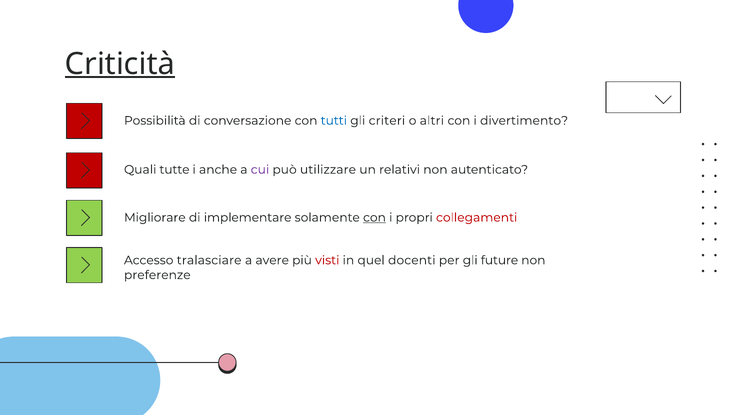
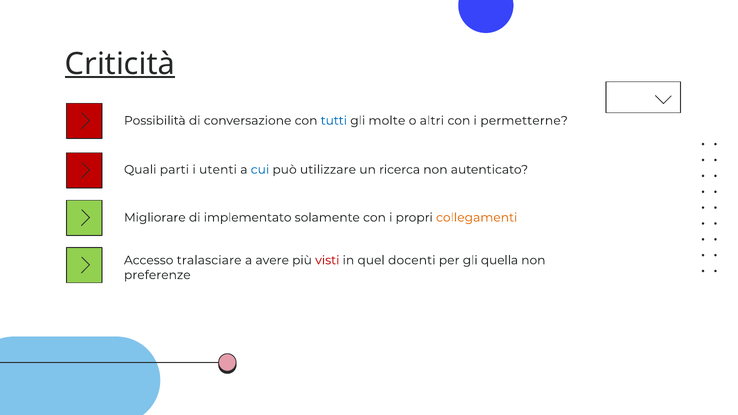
criteri: criteri -> molte (387, 121)
divertimento: divertimento -> permetterne (524, 121)
tutte: tutte -> parti (174, 170)
anche: anche -> utenti (218, 170)
cui colour: purple -> blue (260, 170)
relativi: relativi -> ricerca (400, 170)
implementare: implementare -> implementato (248, 218)
con underline: present -> none (374, 218)
collegamenti colour: red -> orange (477, 218)
future: future -> quella (499, 260)
